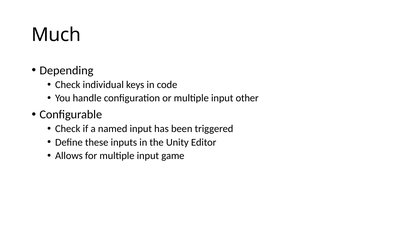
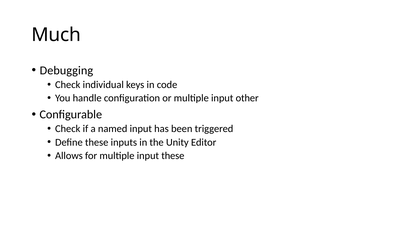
Depending: Depending -> Debugging (66, 70)
input game: game -> these (173, 156)
